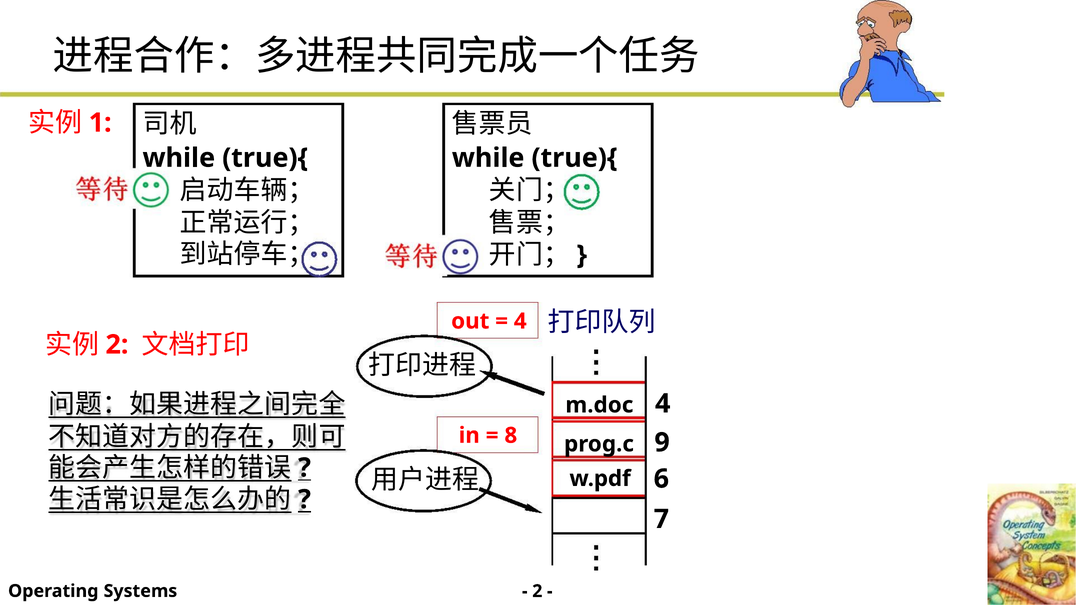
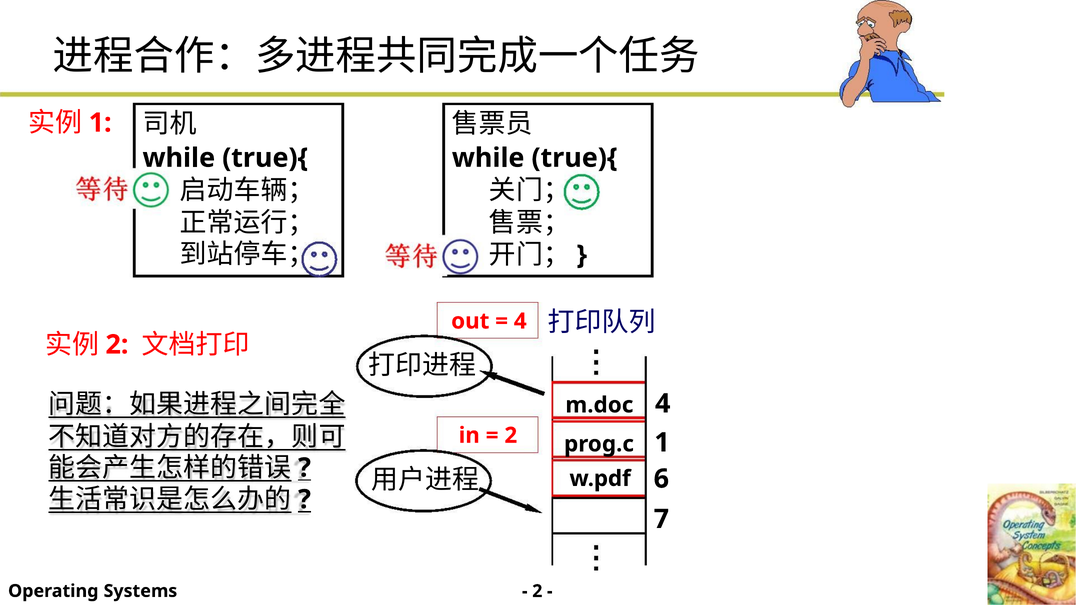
8: 8 -> 2 (511, 436)
prog.c 9: 9 -> 1 (662, 443)
